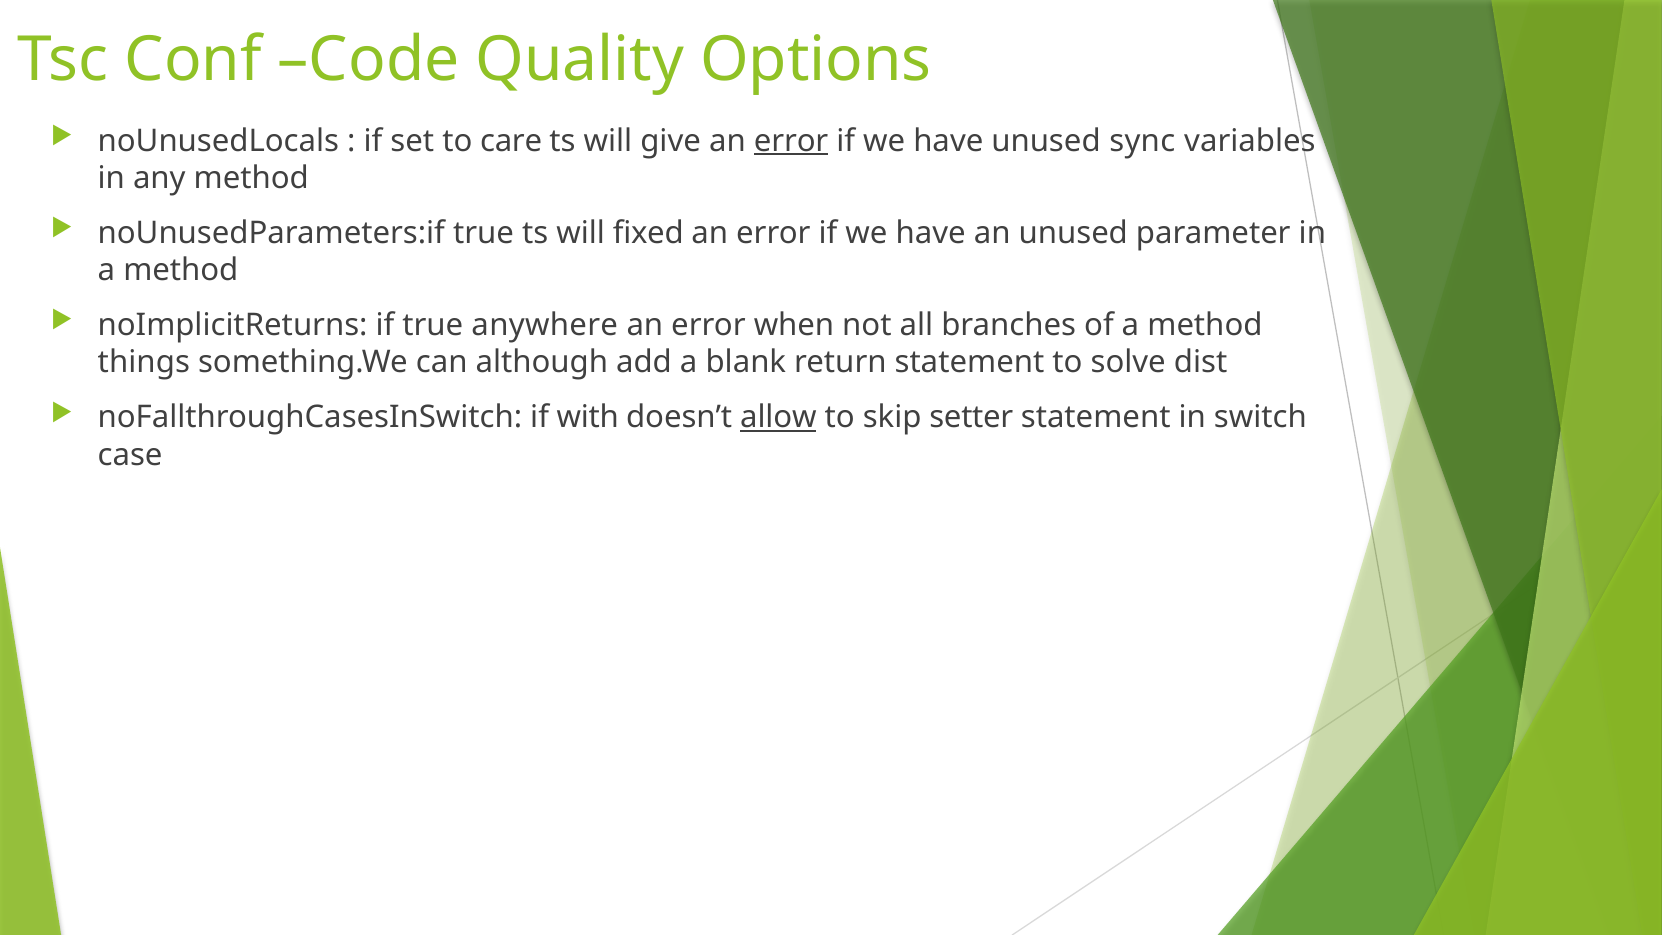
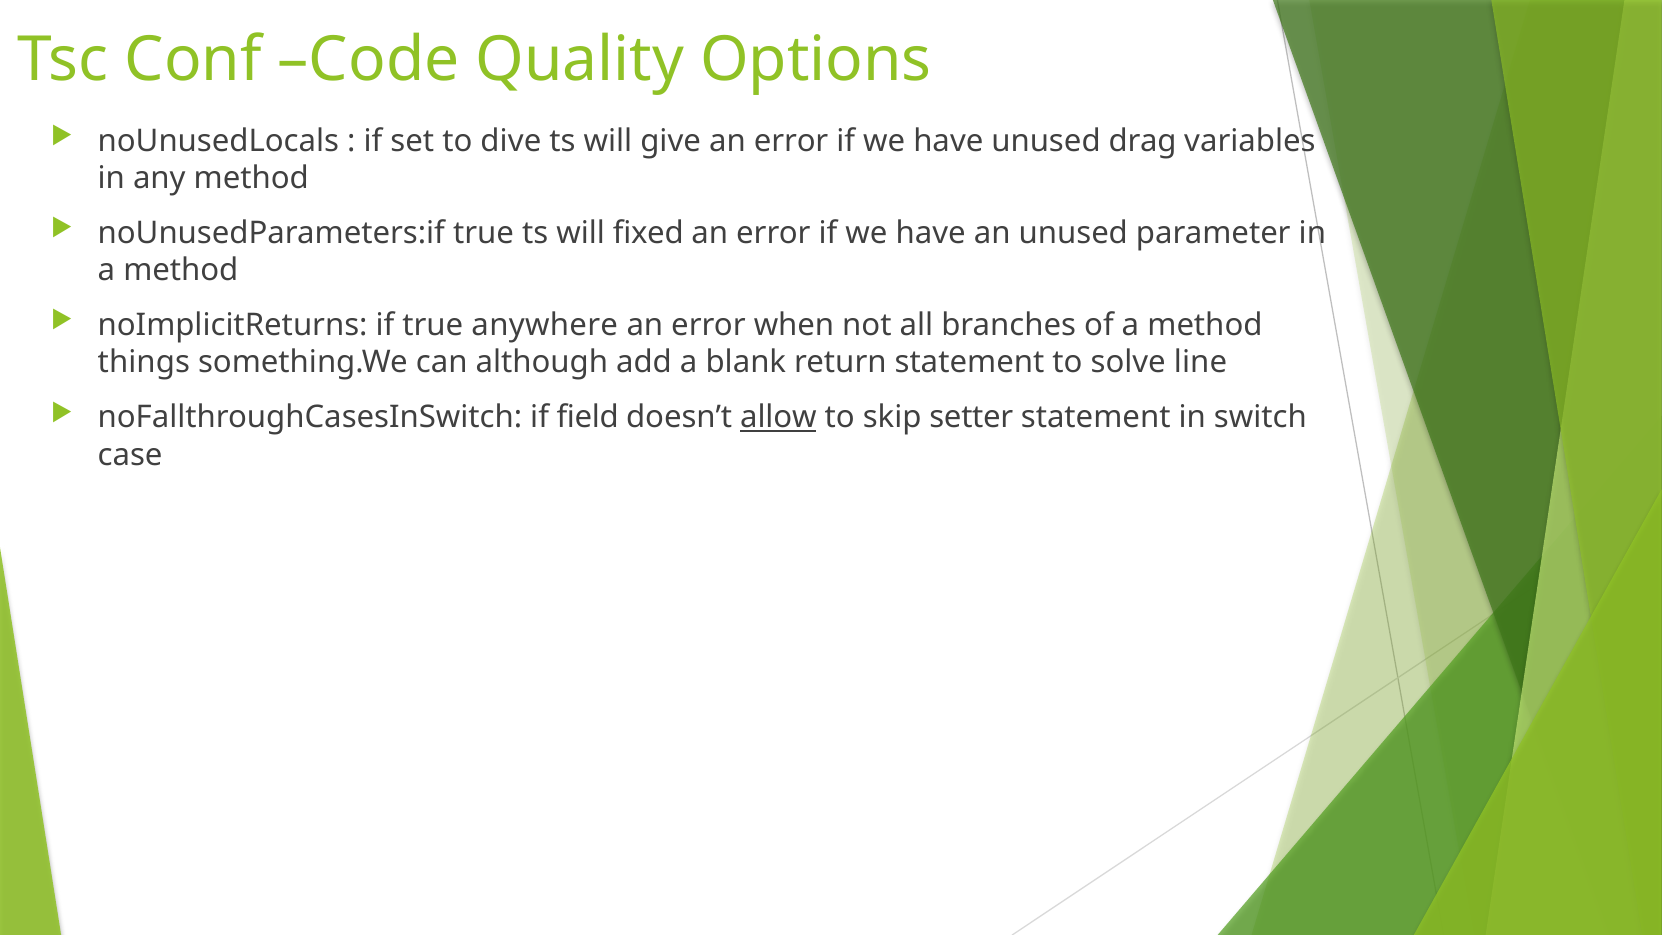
care: care -> dive (511, 141)
error underline: present -> none (791, 141)
sync: sync -> drag (1143, 141)
dist: dist -> line (1200, 363)
with: with -> field (588, 417)
